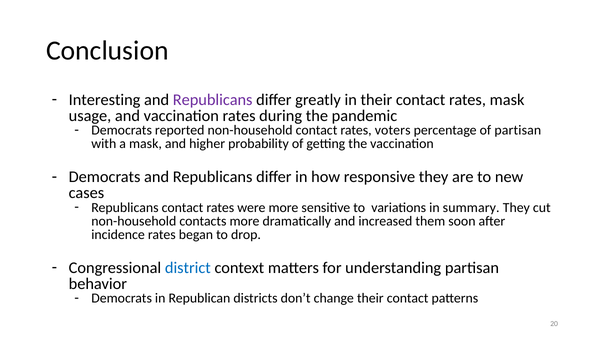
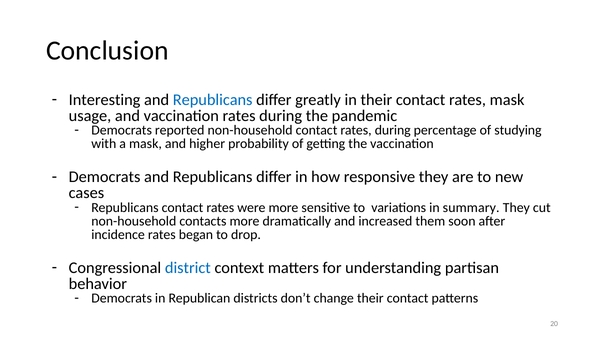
Republicans colour: purple -> blue (213, 100)
contact rates voters: voters -> during (393, 131)
of partisan: partisan -> studying (518, 131)
